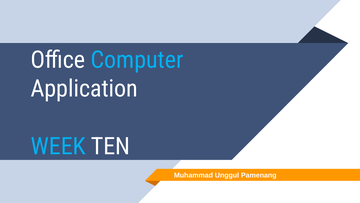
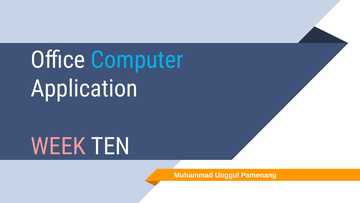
WEEK colour: light blue -> pink (58, 146)
